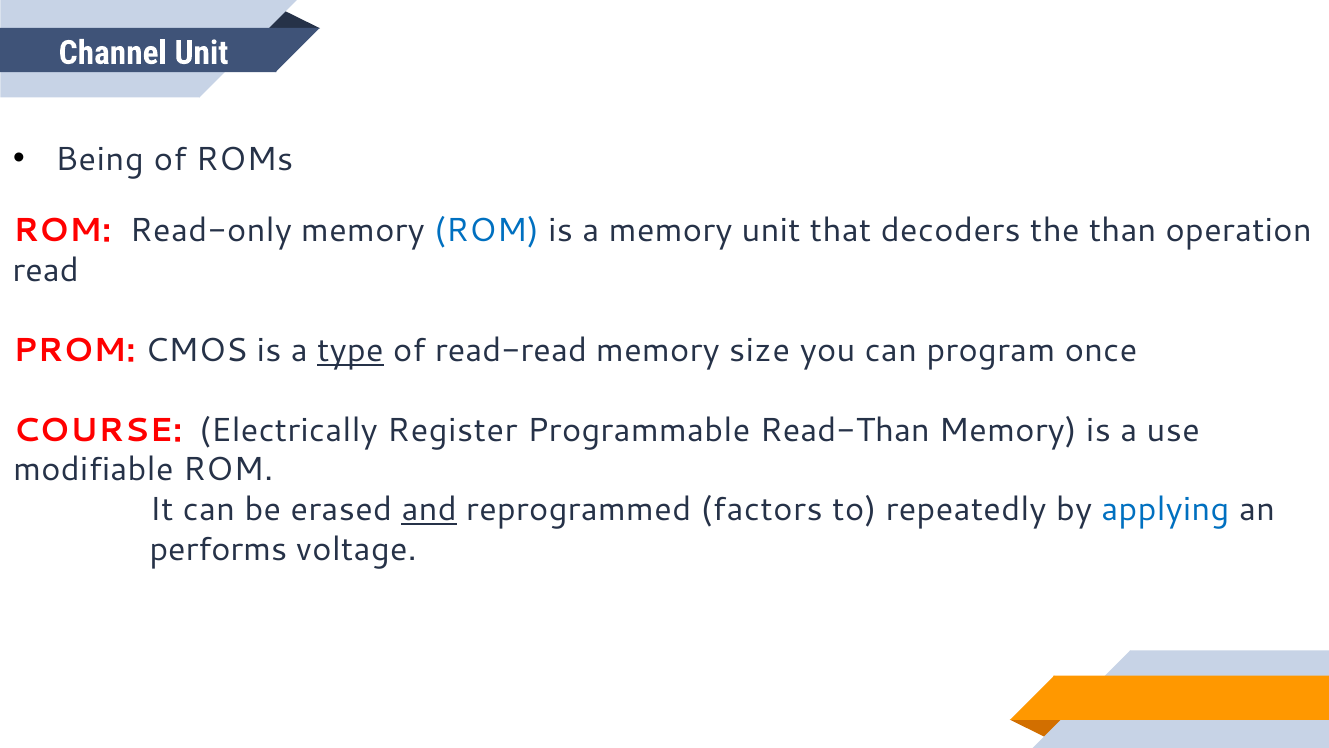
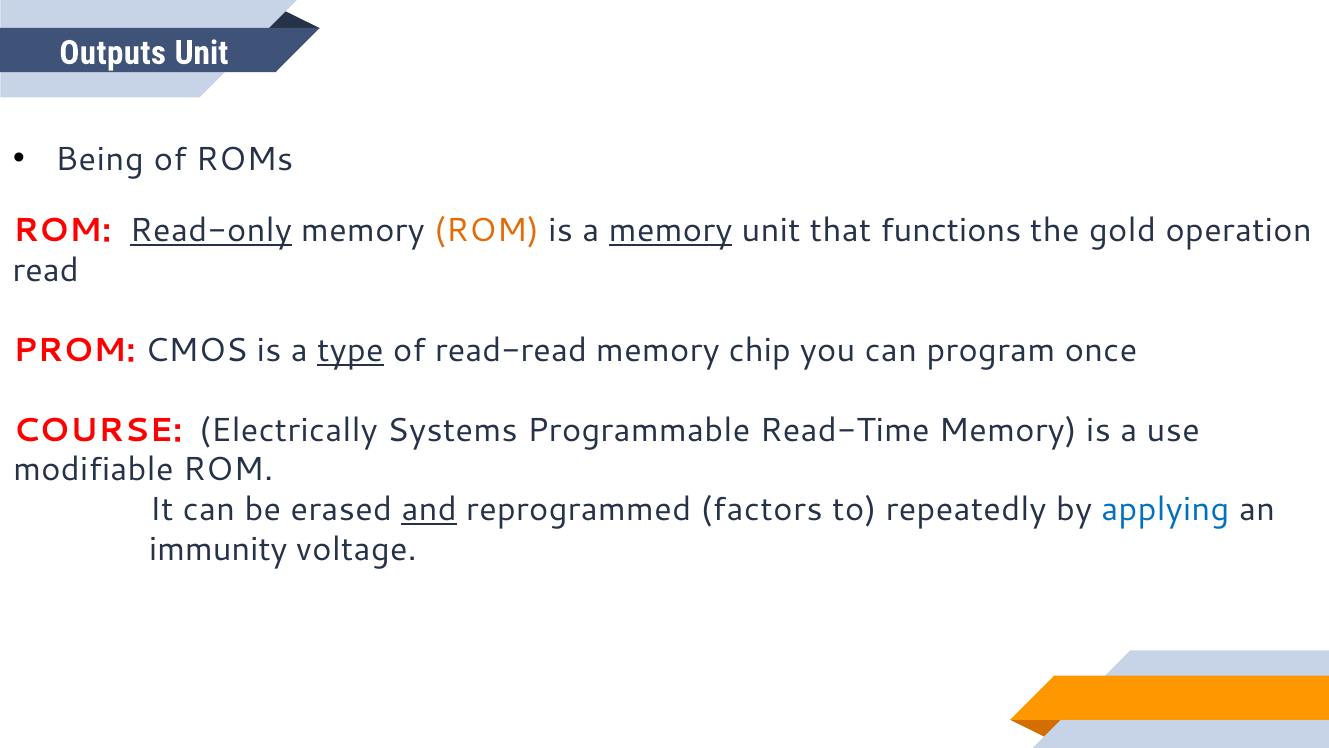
Channel: Channel -> Outputs (113, 53)
Read-only underline: none -> present (211, 231)
ROM colour: blue -> orange (486, 231)
memory underline: none -> present (671, 231)
decoders: decoders -> functions (951, 231)
than: than -> gold (1122, 231)
size: size -> chip (760, 350)
Register: Register -> Systems (452, 430)
Read-Than: Read-Than -> Read-Time (845, 430)
performs: performs -> immunity (218, 549)
